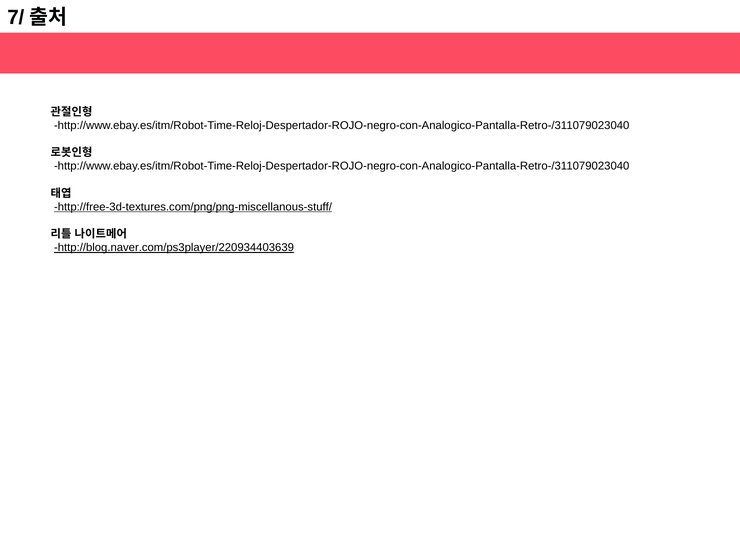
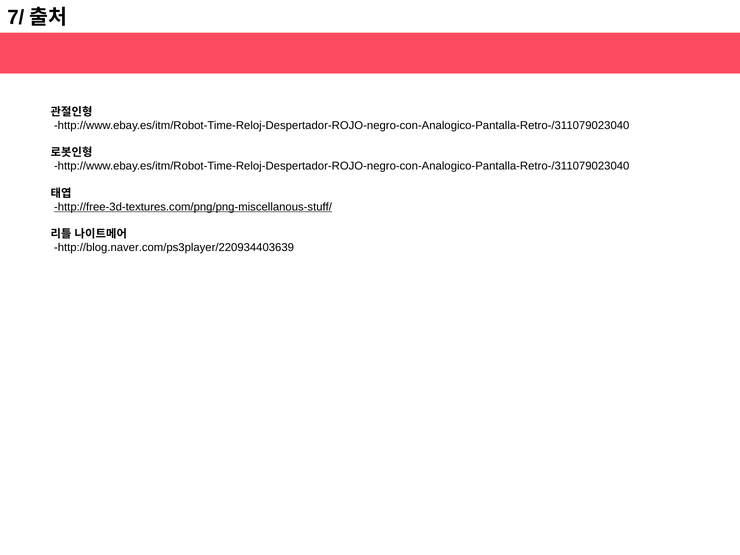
http://blog.naver.com/ps3player/220934403639 underline: present -> none (174, 248)
